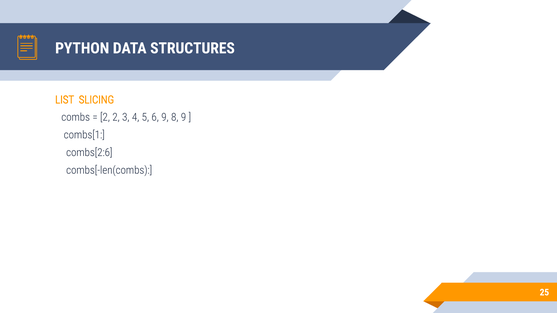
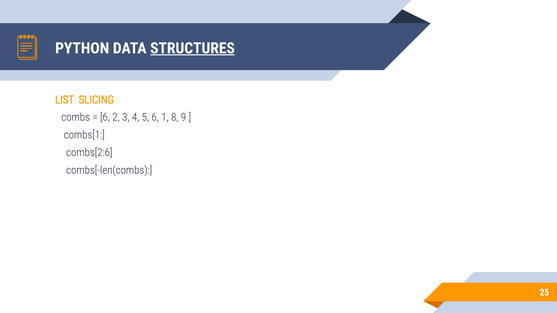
STRUCTURES underline: none -> present (193, 48)
2: 2 -> 6 (105, 118)
6 9: 9 -> 1 (165, 118)
